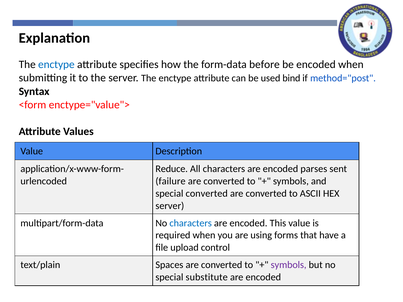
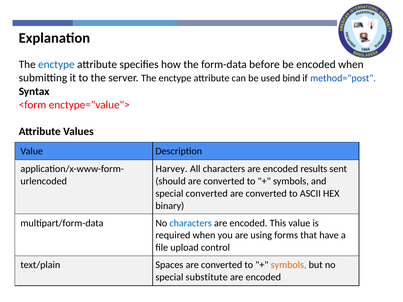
Reduce: Reduce -> Harvey (172, 169)
parses: parses -> results (314, 169)
failure: failure -> should (171, 181)
server: server -> binary (170, 206)
symbols colour: purple -> orange (289, 265)
